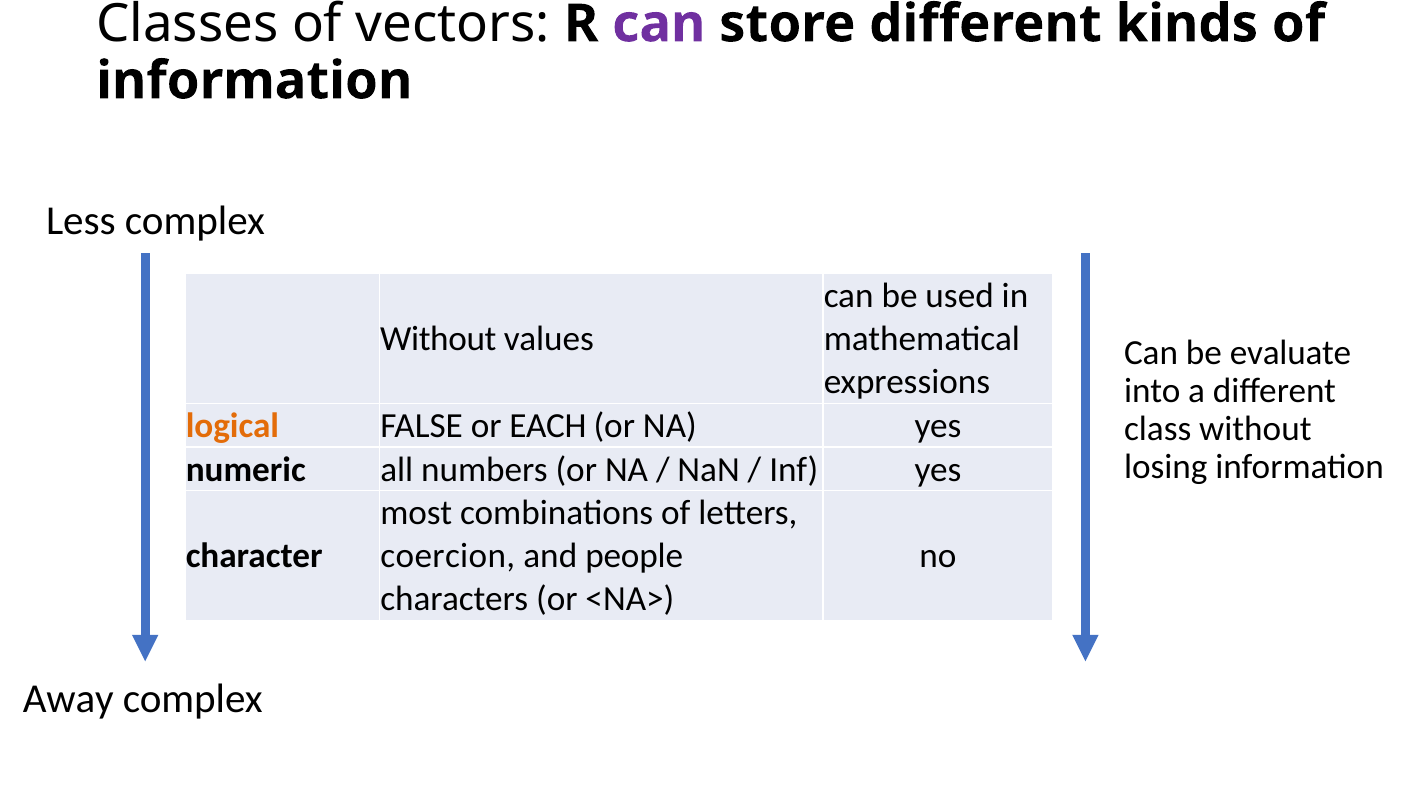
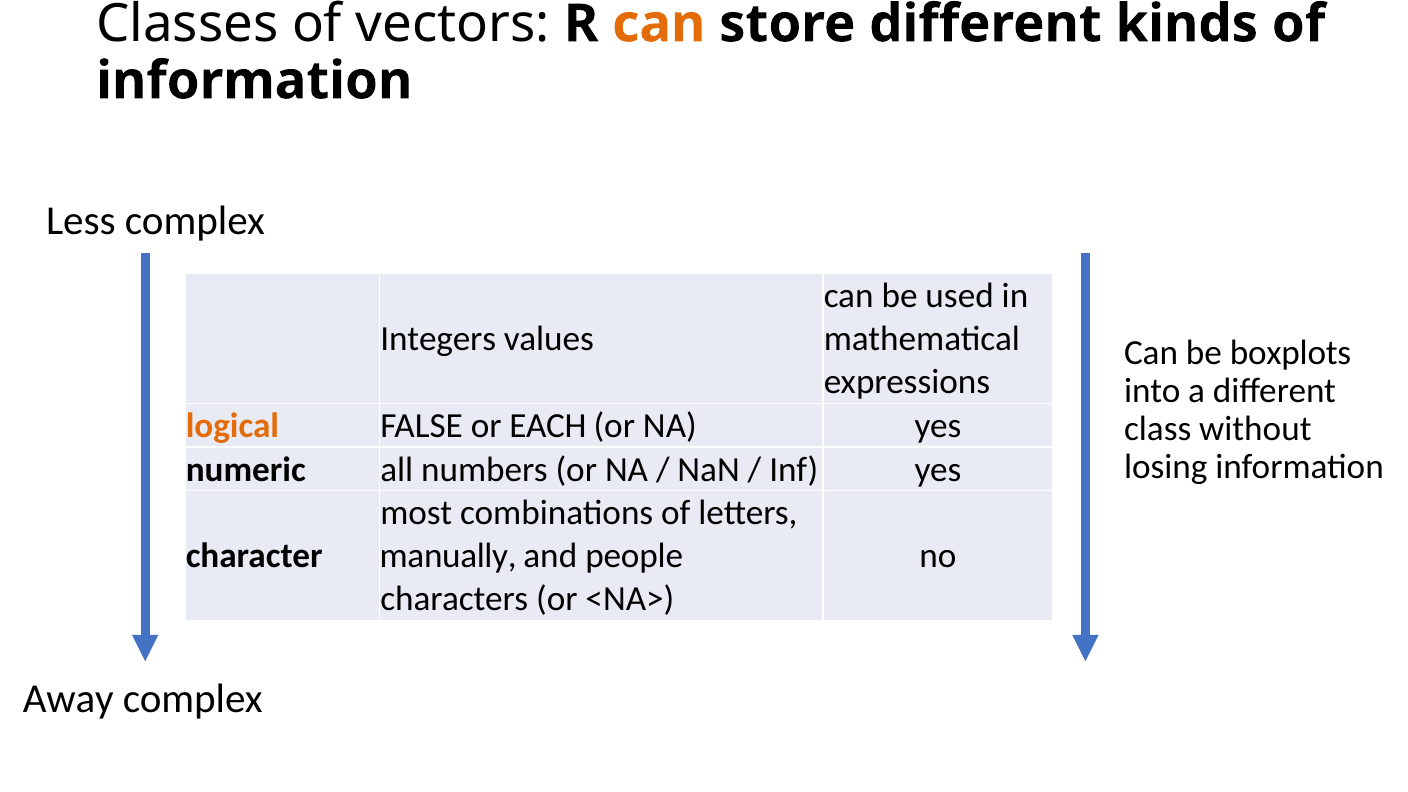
can colour: purple -> orange (659, 24)
Without: Without -> Integers (438, 339)
evaluate: evaluate -> boxplots (1291, 353)
coercion: coercion -> manually (448, 556)
